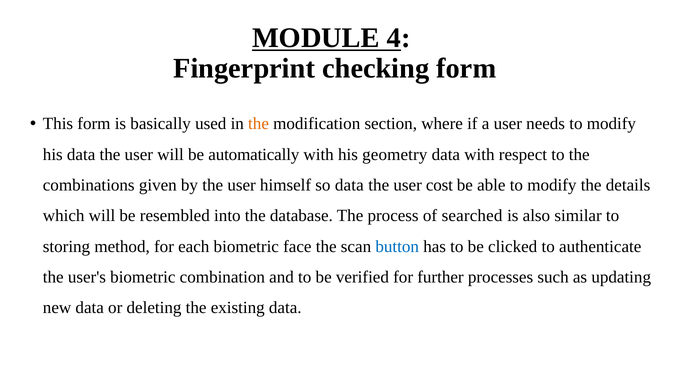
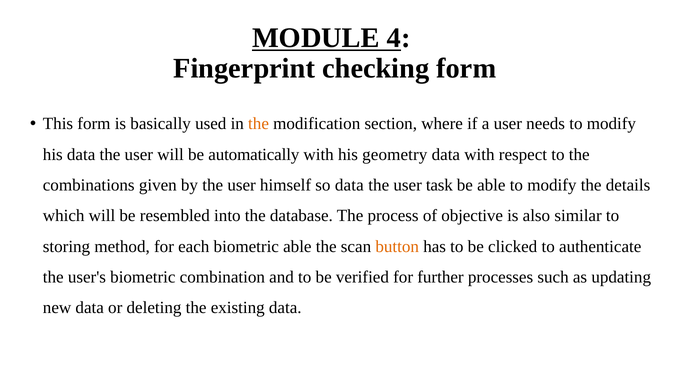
cost: cost -> task (439, 185)
searched: searched -> objective (472, 216)
biometric face: face -> able (297, 247)
button colour: blue -> orange (397, 247)
